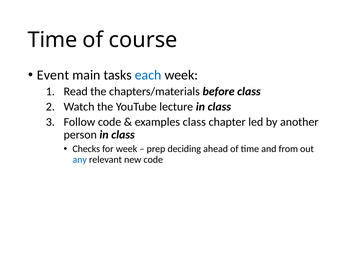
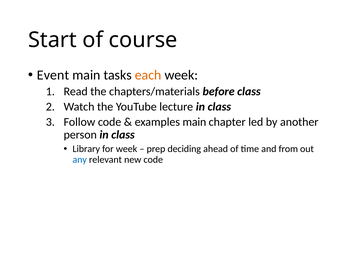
Time: Time -> Start (52, 40)
each colour: blue -> orange (148, 75)
examples class: class -> main (194, 122)
Checks: Checks -> Library (86, 149)
